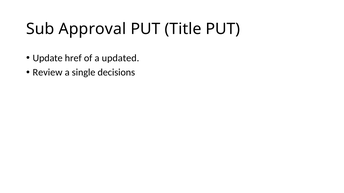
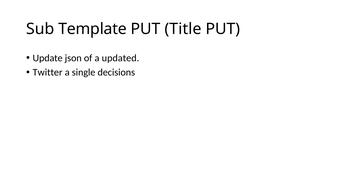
Approval: Approval -> Template (93, 29)
href: href -> json (73, 58)
Review: Review -> Twitter (48, 73)
